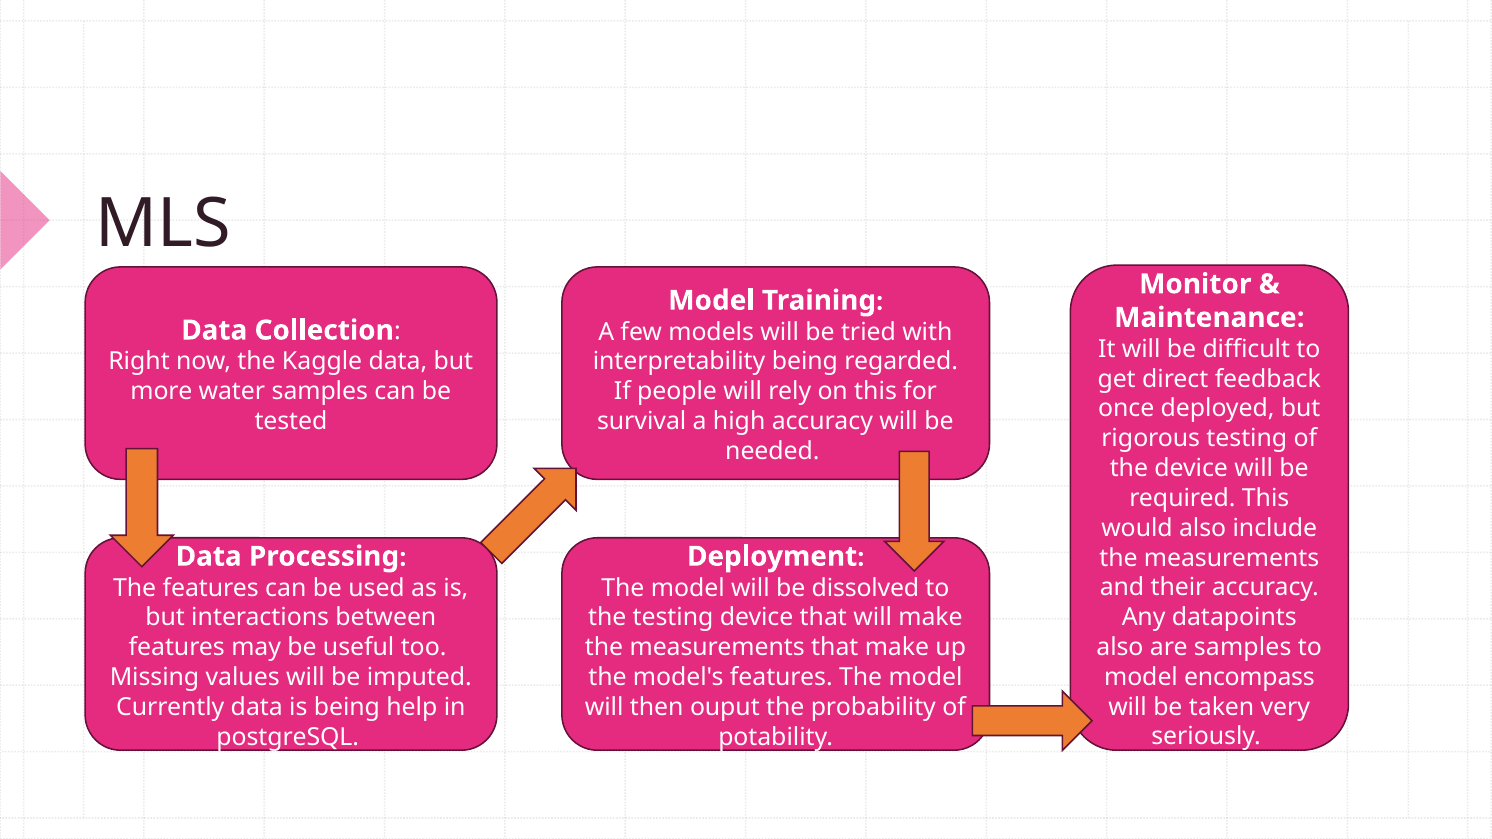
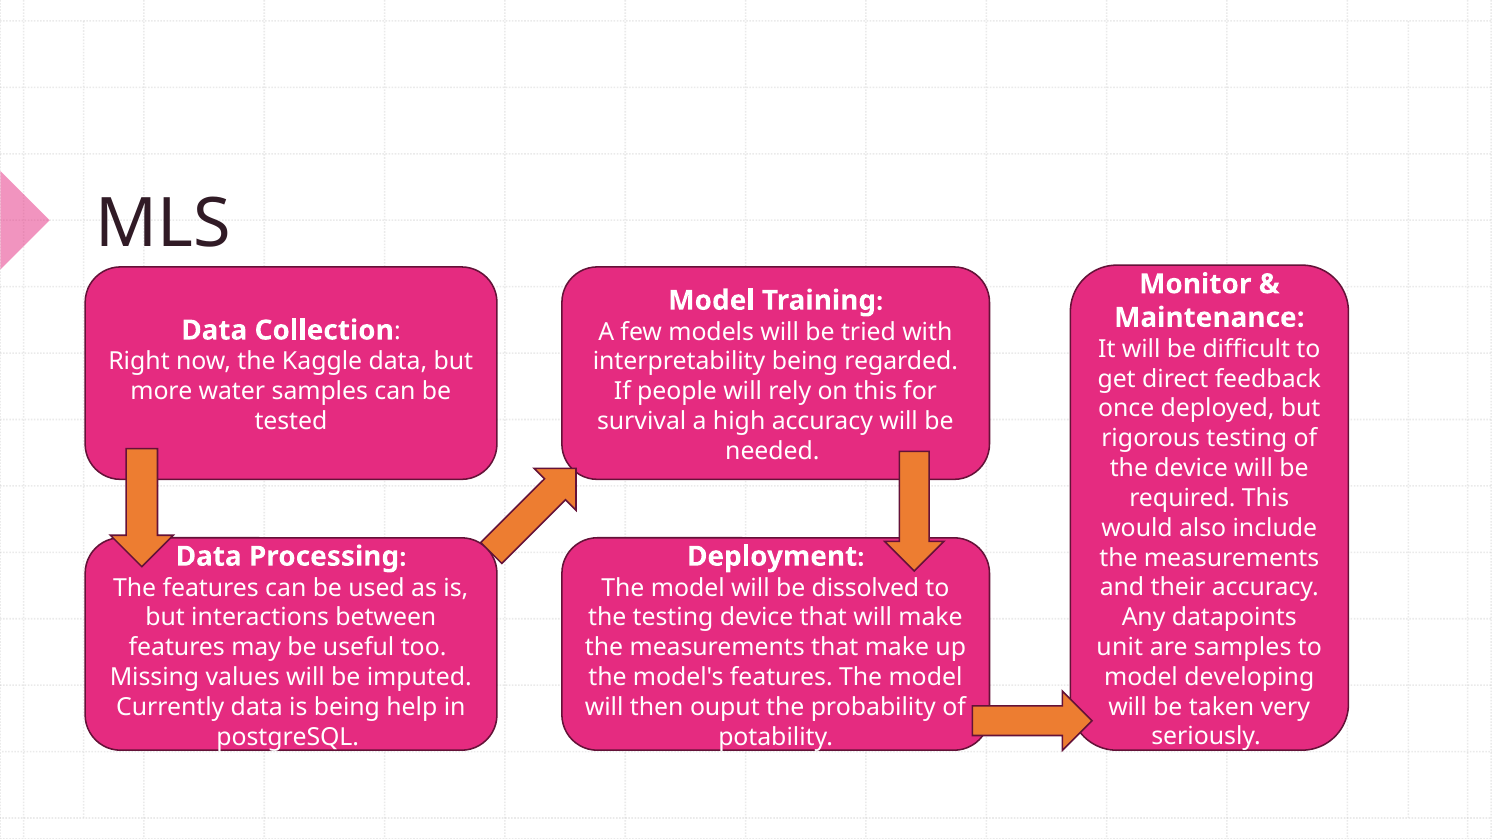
also: also -> unit (1120, 647)
encompass: encompass -> developing (1249, 677)
